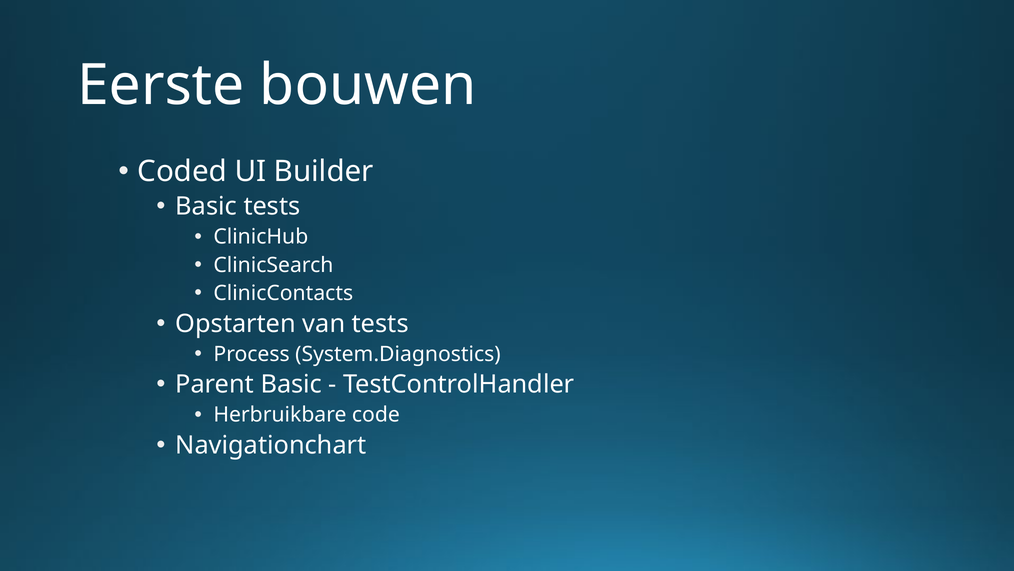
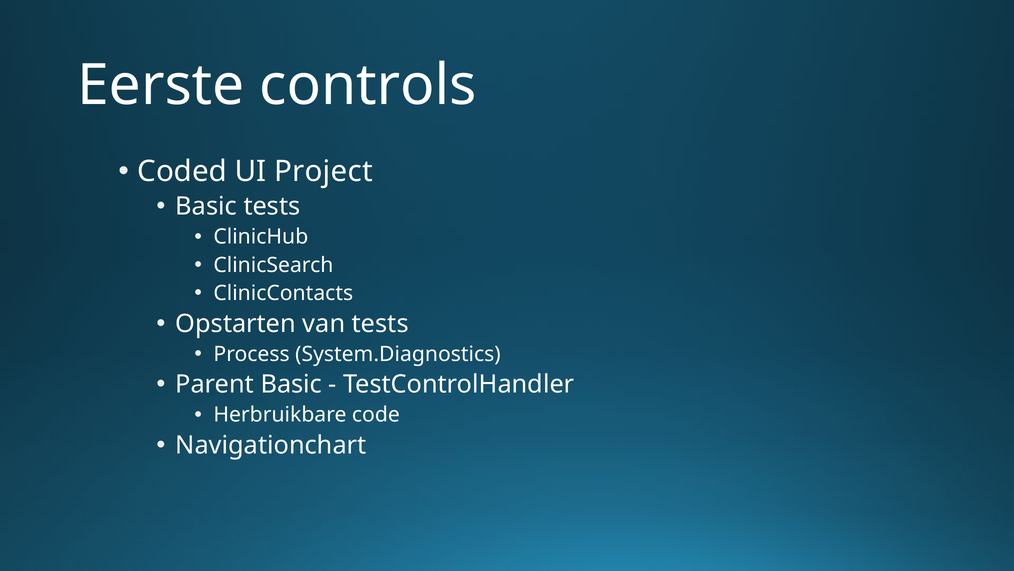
bouwen: bouwen -> controls (368, 85)
Builder: Builder -> Project (324, 171)
